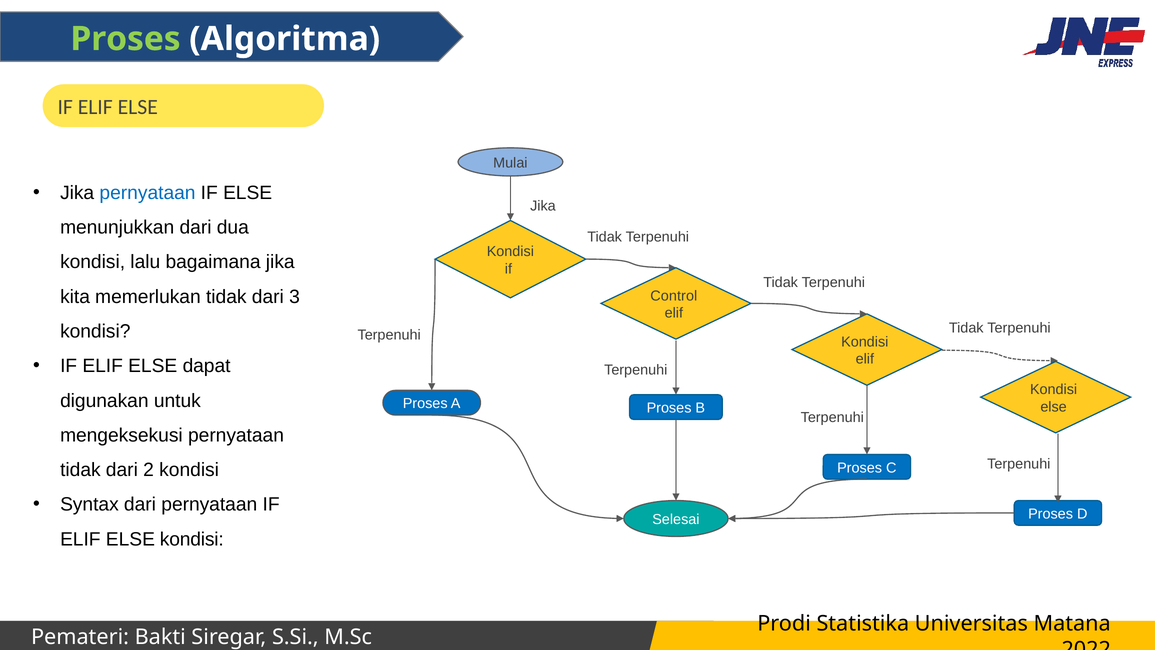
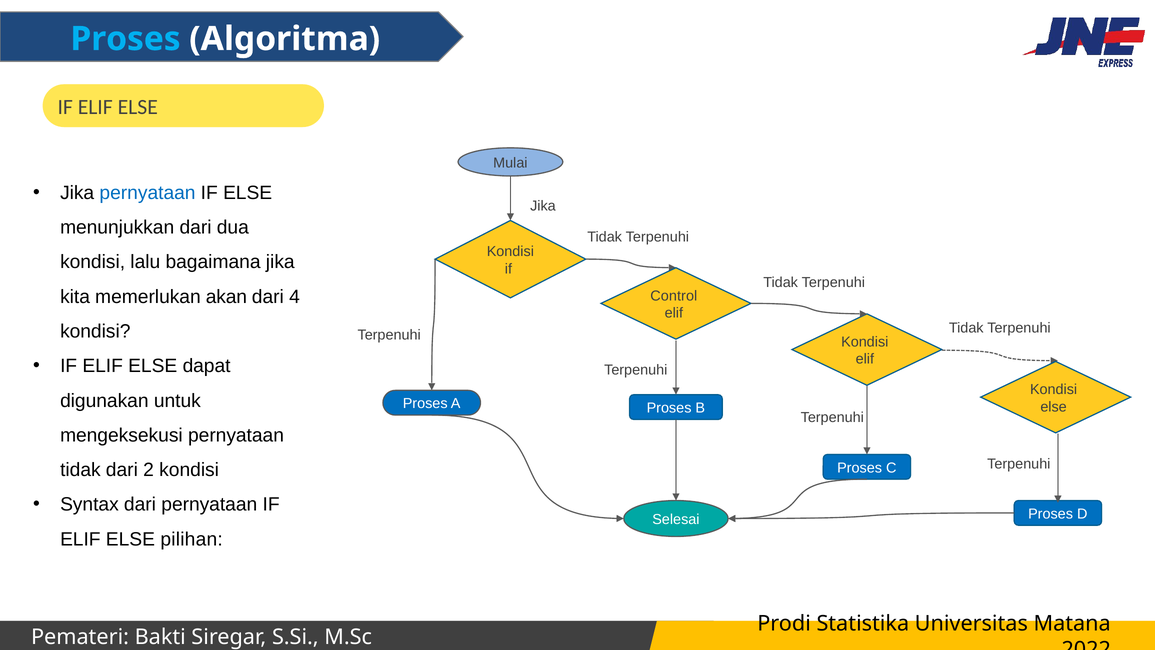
Proses colour: light green -> light blue (126, 39)
memerlukan tidak: tidak -> akan (226, 297)
3: 3 -> 4 (295, 297)
ELSE kondisi: kondisi -> pilihan (192, 539)
